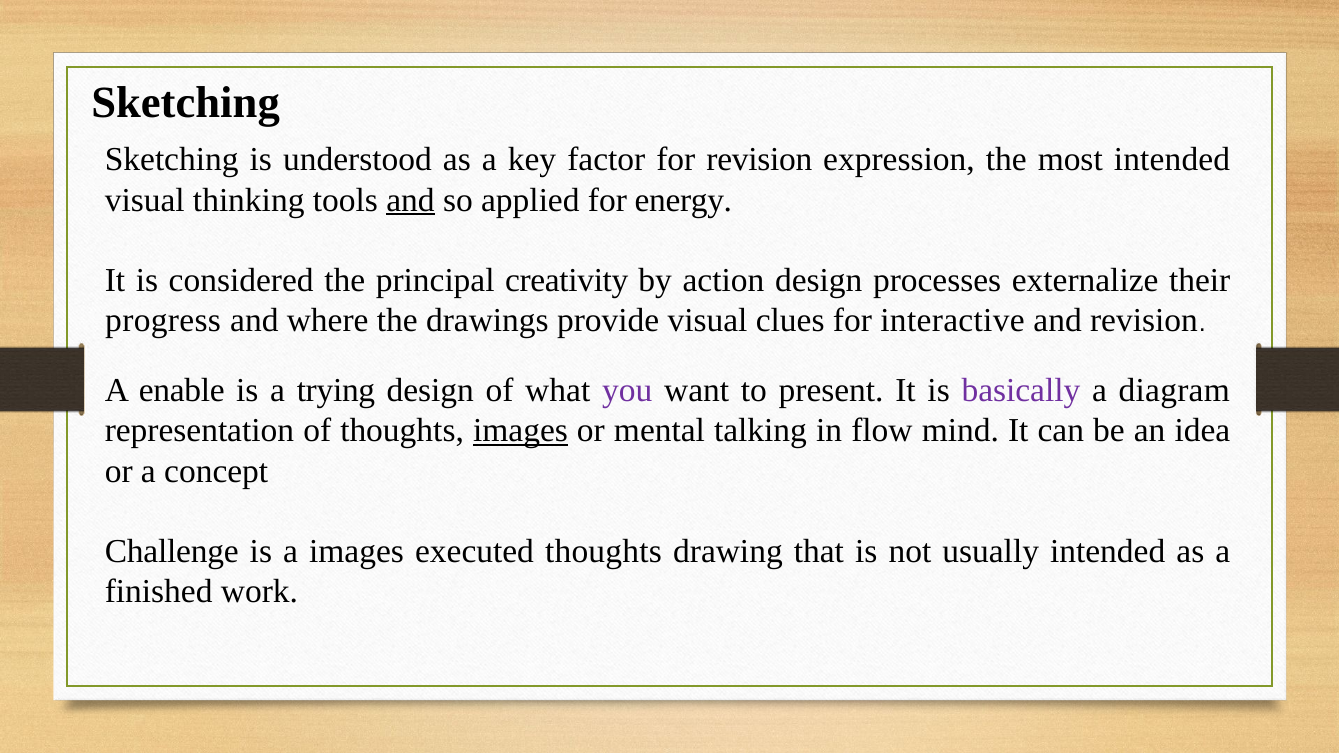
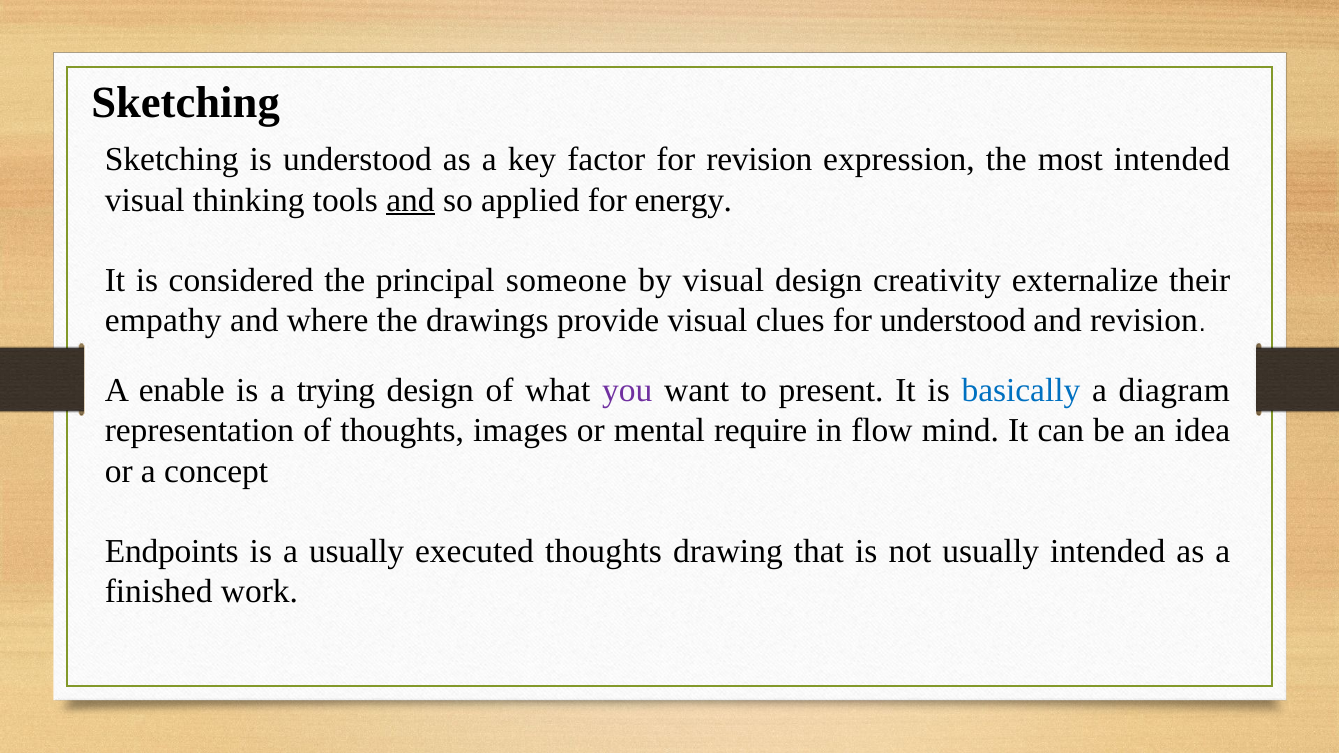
creativity: creativity -> someone (566, 280)
by action: action -> visual (723, 280)
processes: processes -> creativity (937, 280)
progress: progress -> empathy (163, 321)
for interactive: interactive -> understood (953, 321)
basically colour: purple -> blue (1021, 391)
images underline: present -> none (521, 431)
talking: talking -> require (761, 431)
Challenge: Challenge -> Endpoints (172, 552)
a images: images -> usually (357, 552)
